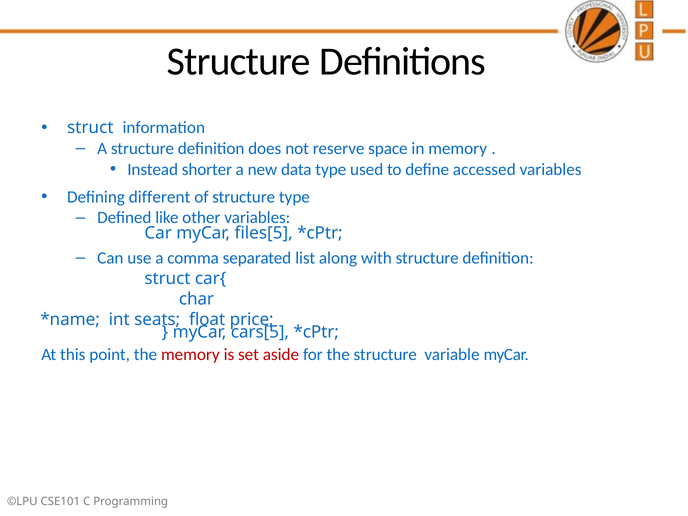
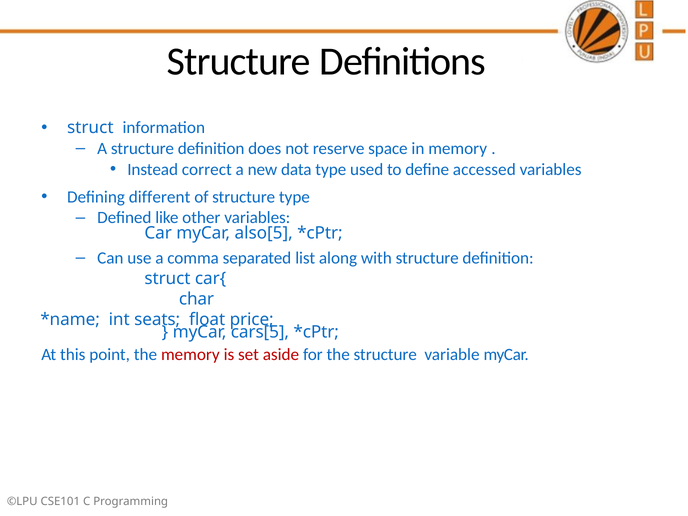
shorter: shorter -> correct (207, 169)
files[5: files[5 -> also[5 (264, 233)
